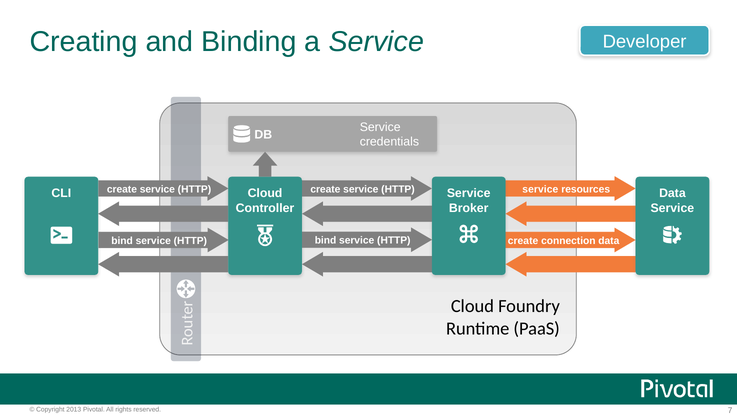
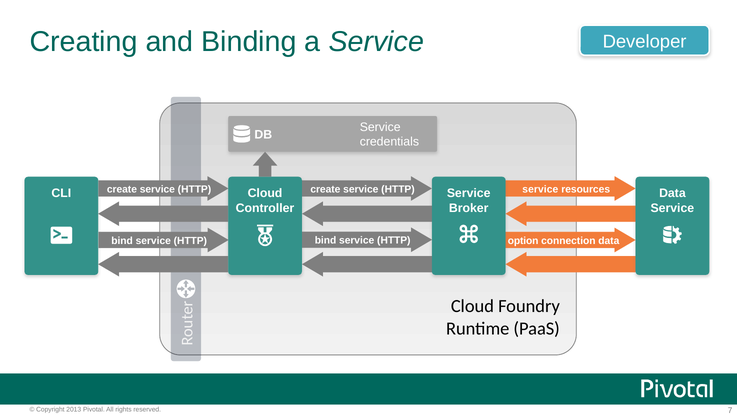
bind service HTTP create: create -> option (523, 240)
